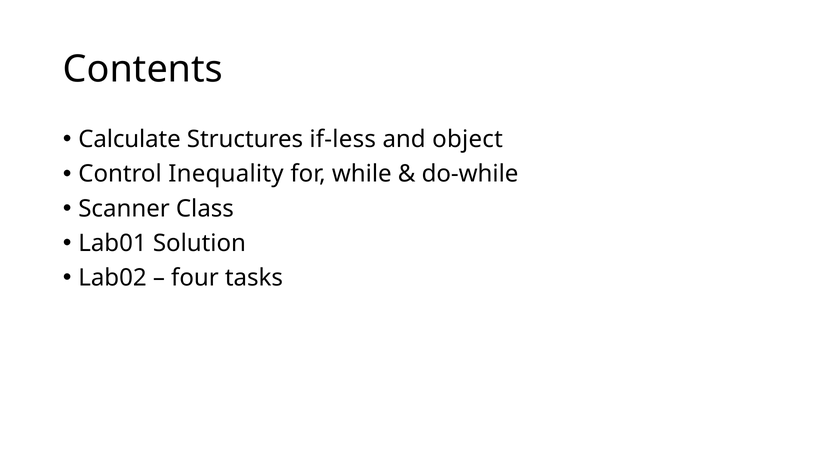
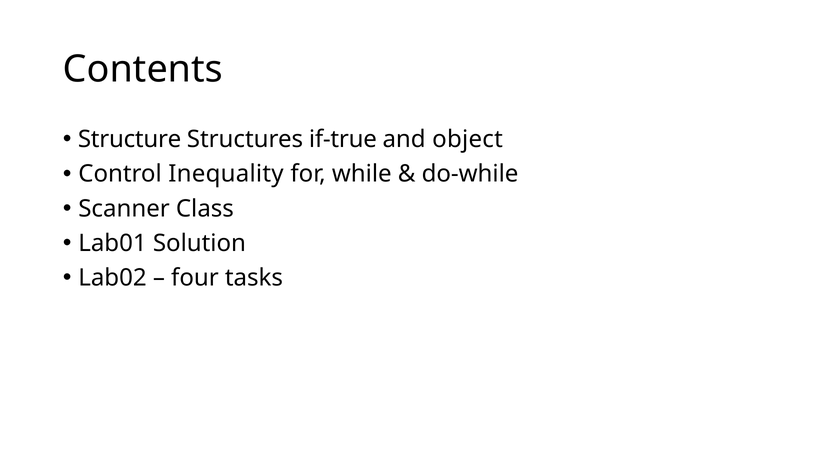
Calculate: Calculate -> Structure (130, 139)
if-less: if-less -> if-true (343, 139)
